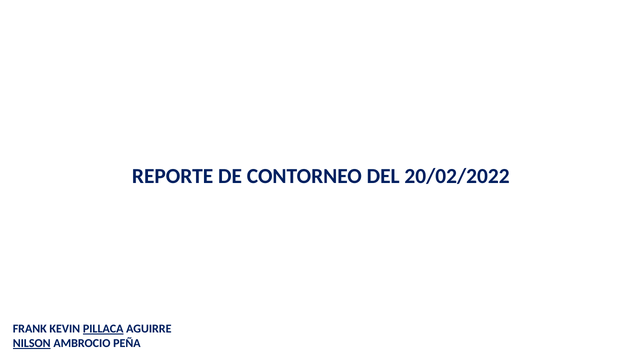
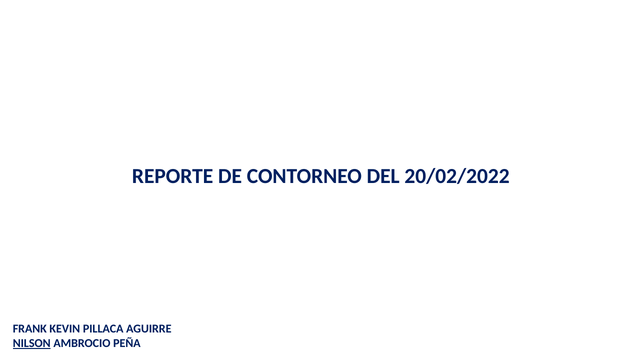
PILLACA underline: present -> none (103, 329)
